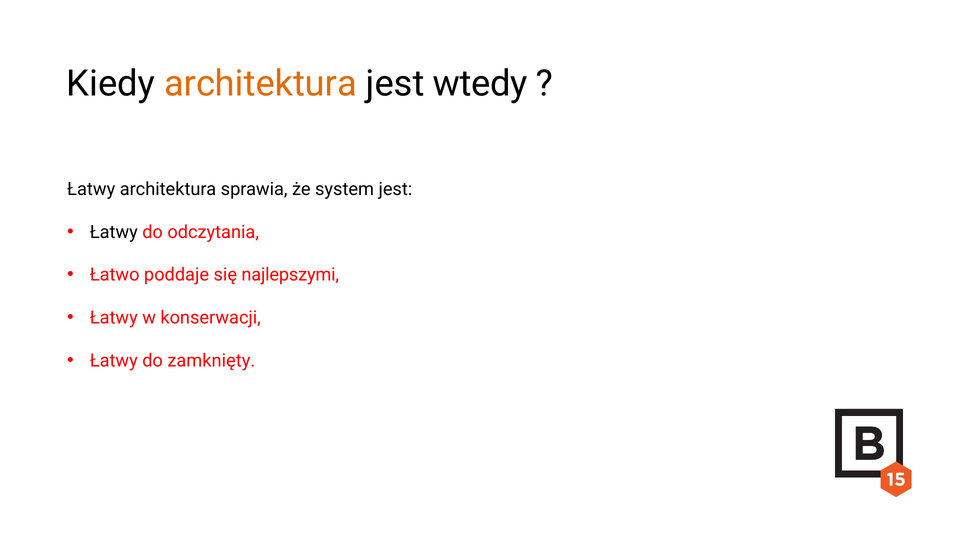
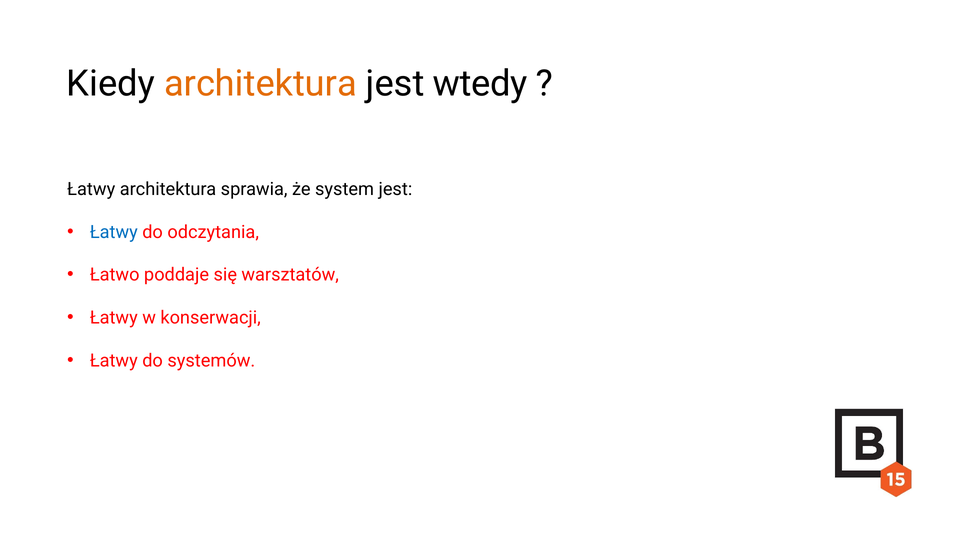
Łatwy colour: black -> blue (114, 232)
najlepszymi: najlepszymi -> warsztatów (290, 275)
zamknięty: zamknięty -> systemów (211, 361)
